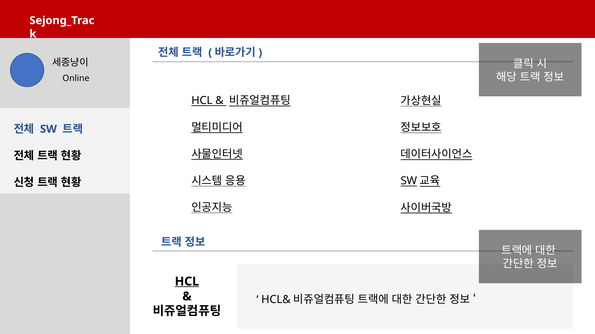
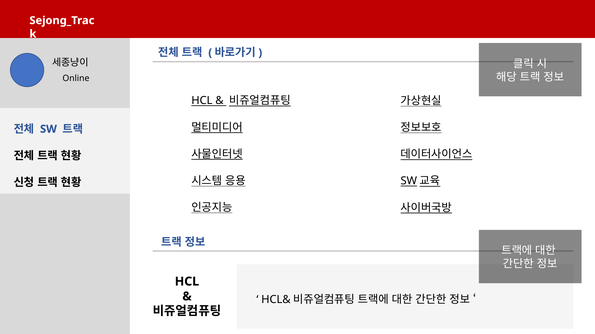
HCL underline: present -> none (187, 282)
